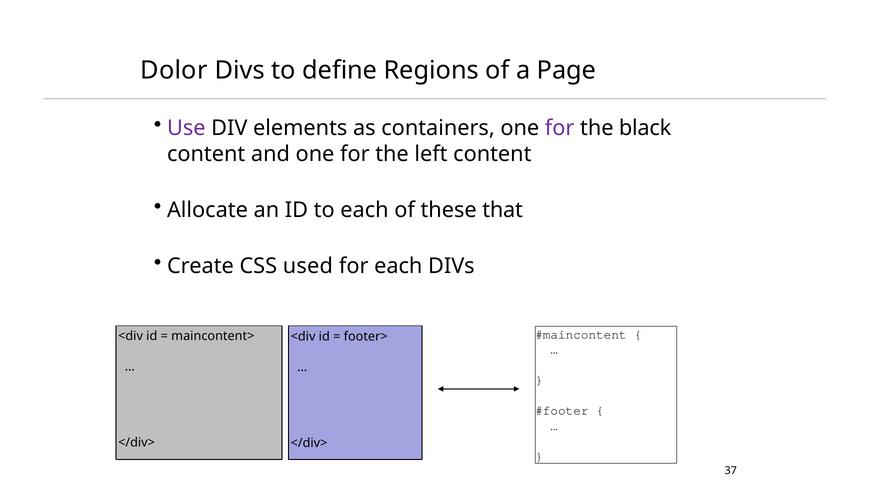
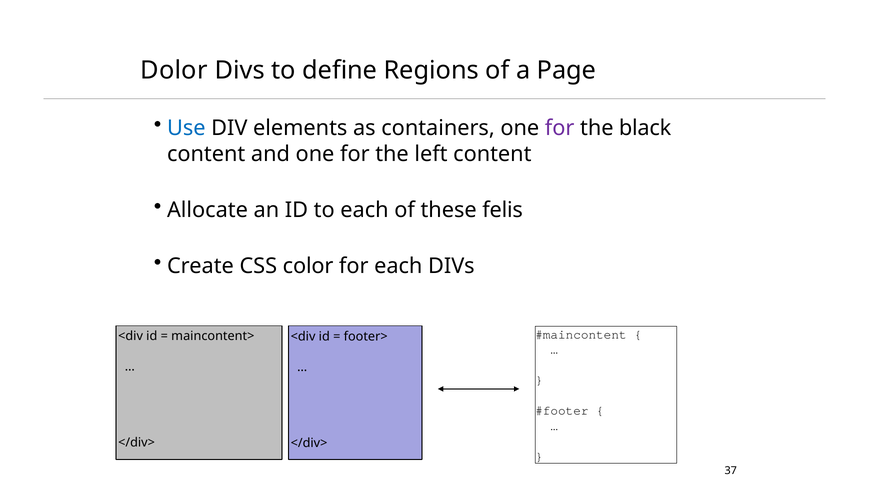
Use colour: purple -> blue (186, 128)
that: that -> felis (503, 210)
used: used -> color (308, 266)
